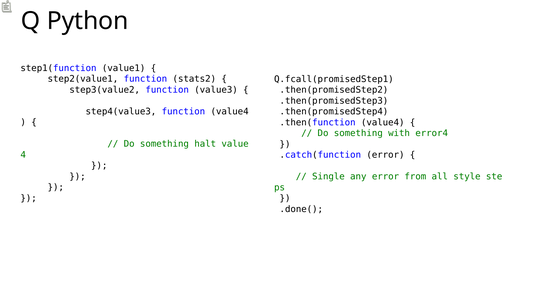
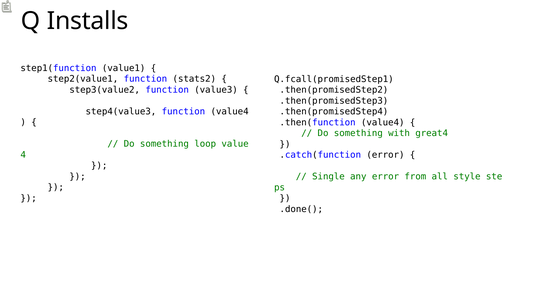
Python: Python -> Installs (88, 21)
error4: error4 -> great4 (432, 133)
halt: halt -> loop (205, 144)
